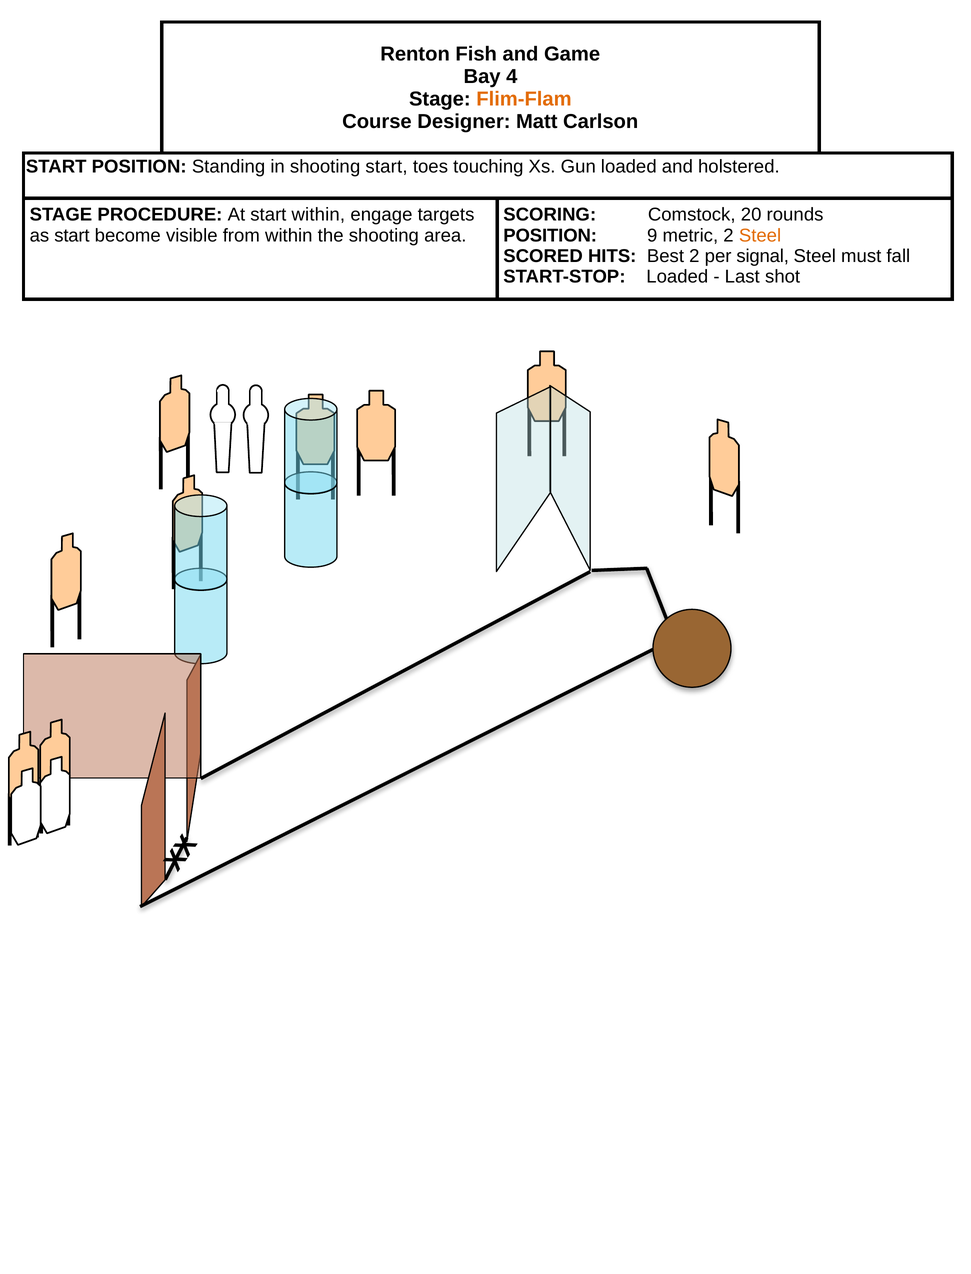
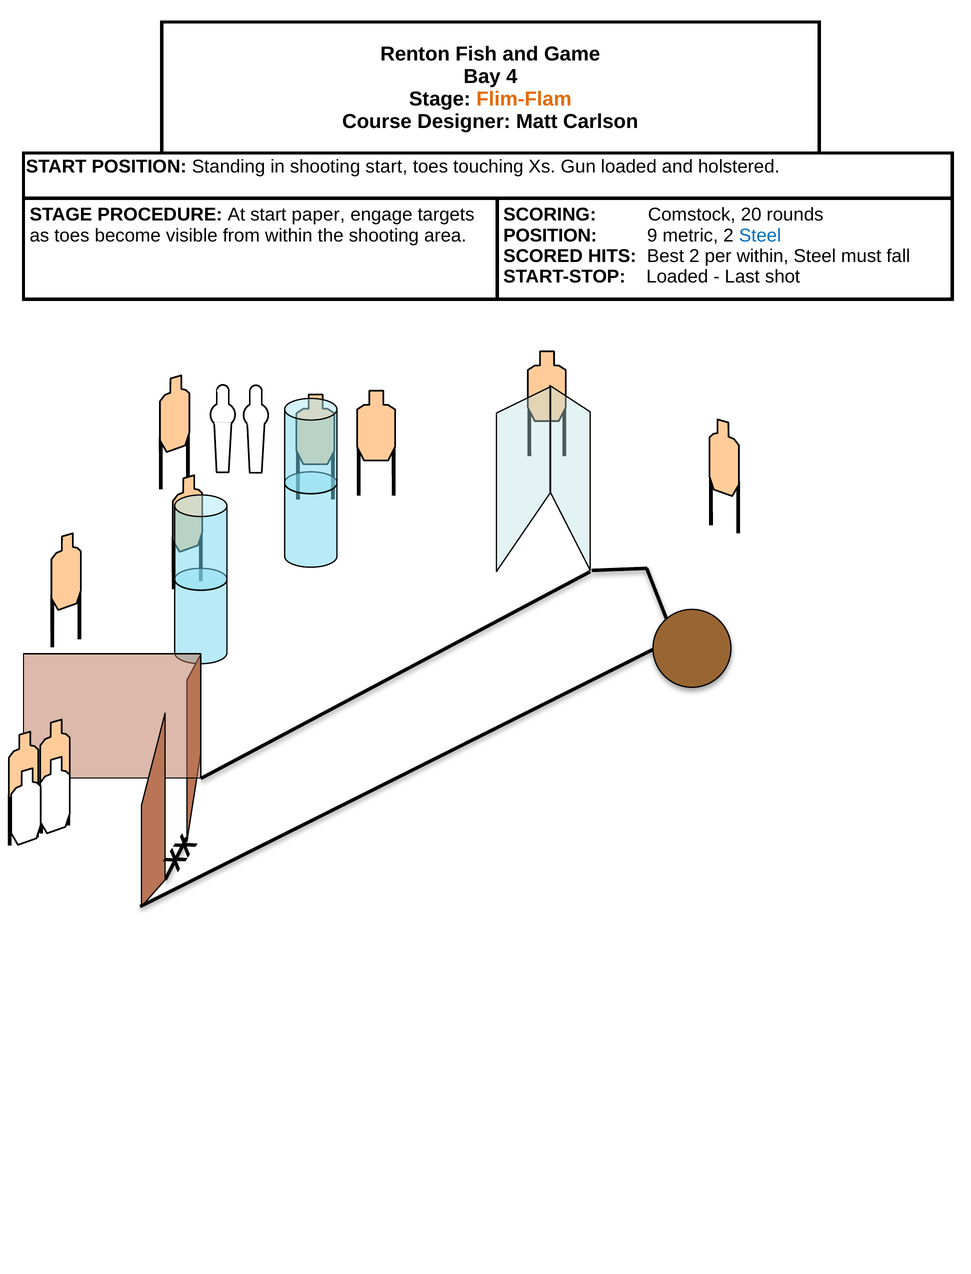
start within: within -> paper (318, 215)
as start: start -> toes (72, 236)
Steel colour: orange -> blue (760, 236)
per signal: signal -> within (763, 256)
